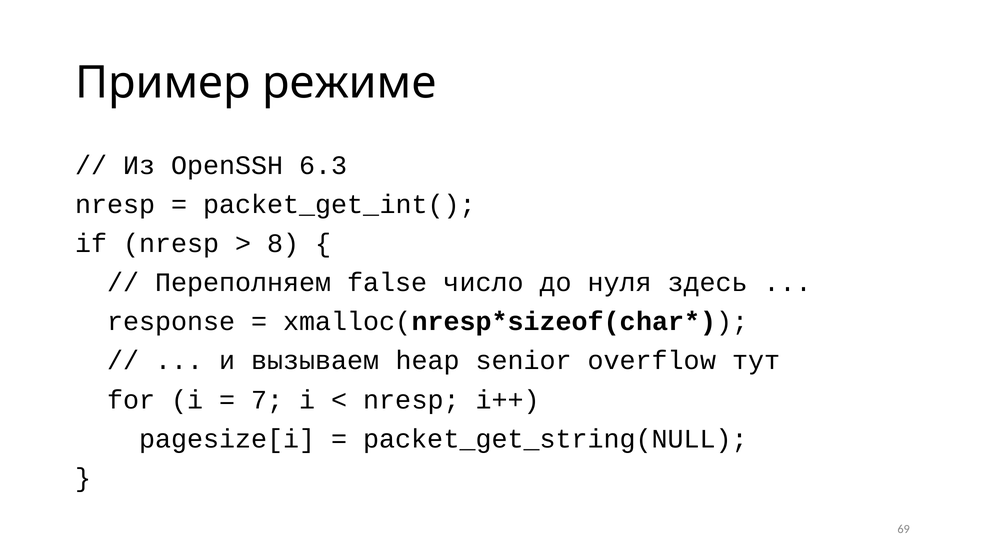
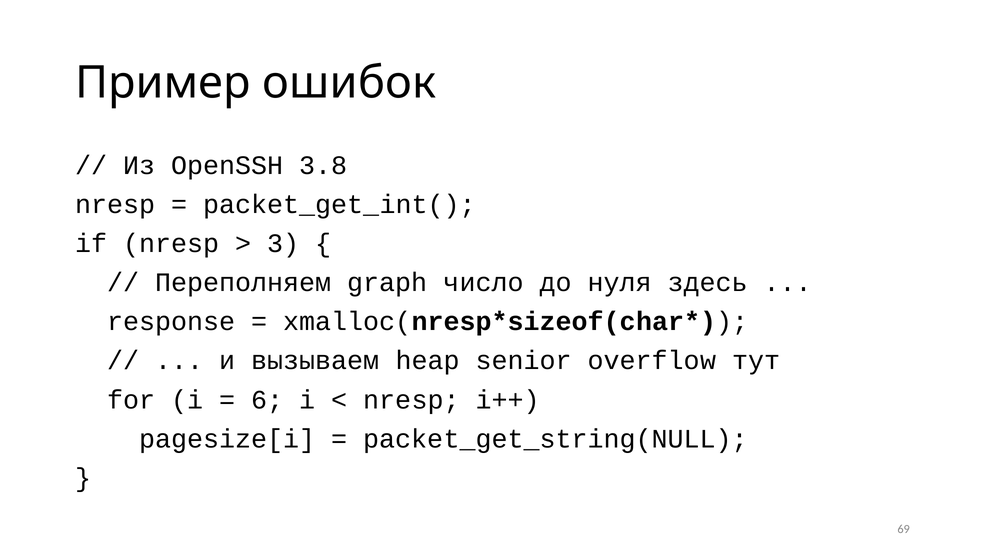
режиме: режиме -> ошибок (349, 83)
6.3: 6.3 -> 3.8 (323, 165)
8: 8 -> 3 (283, 244)
false: false -> graph (387, 283)
7: 7 -> 6 (267, 400)
